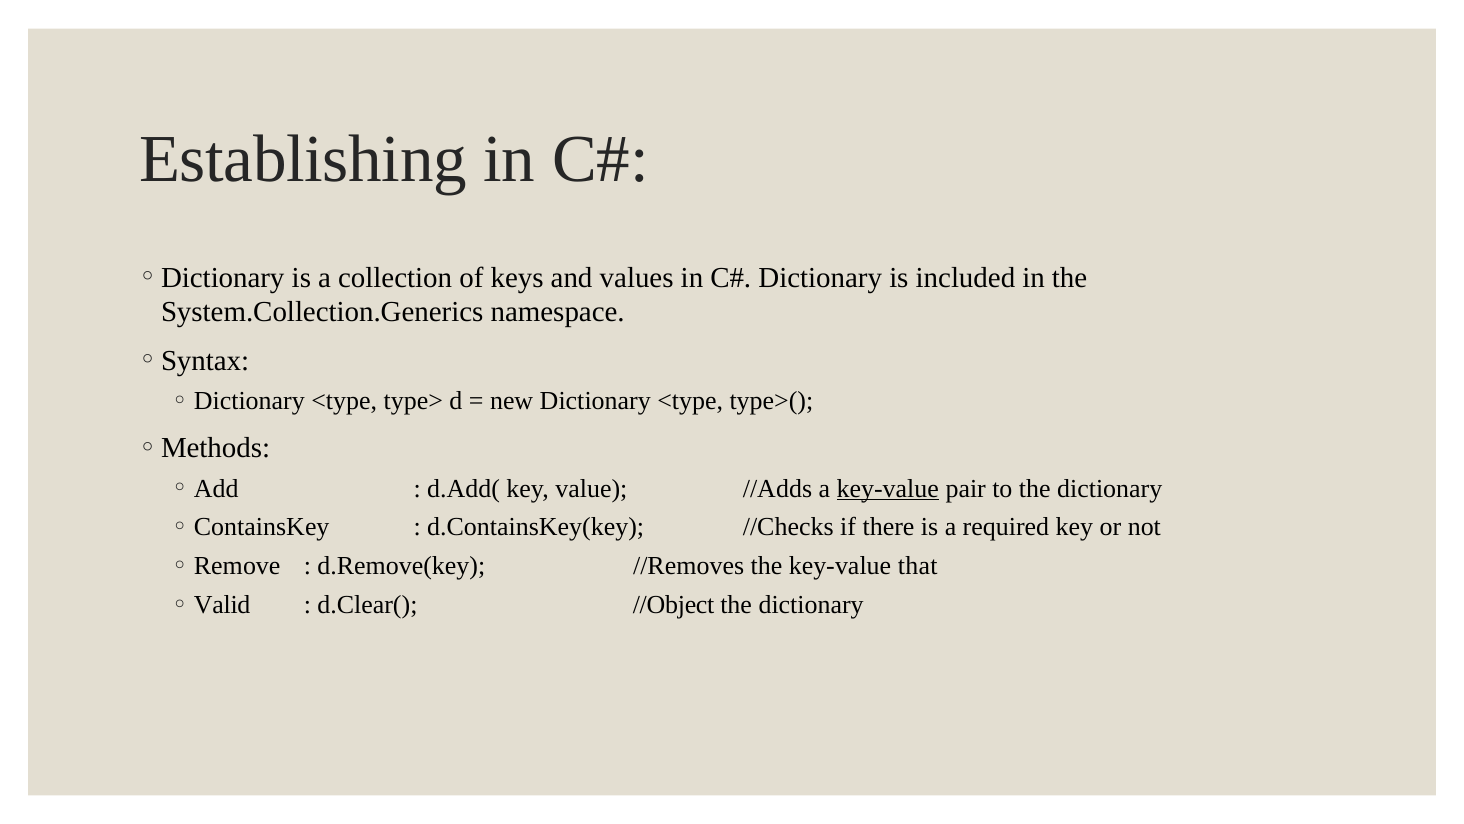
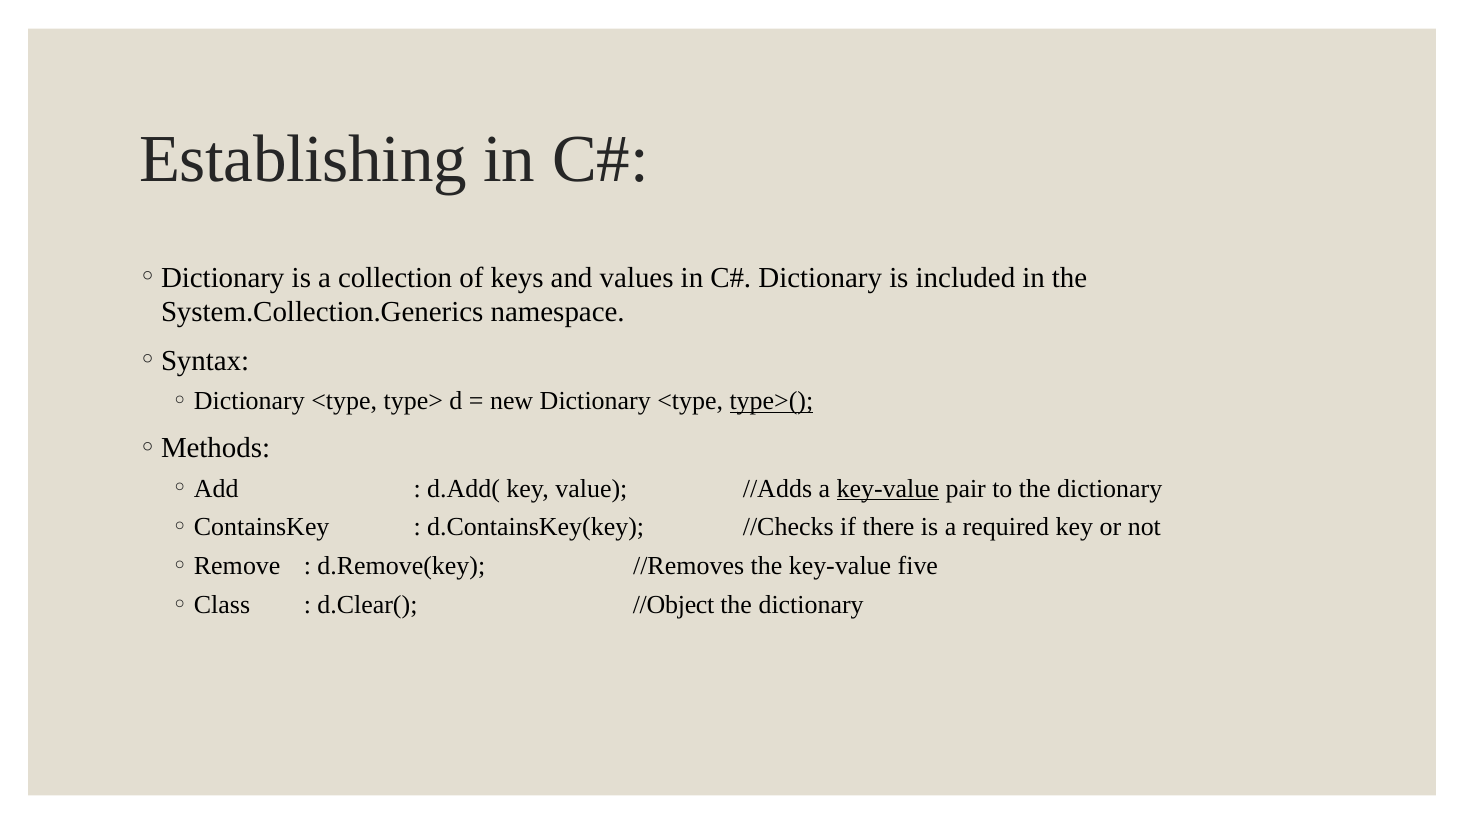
type>( underline: none -> present (771, 401)
that: that -> five (918, 566)
Valid: Valid -> Class (222, 604)
